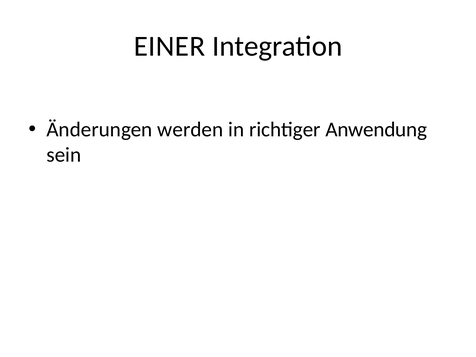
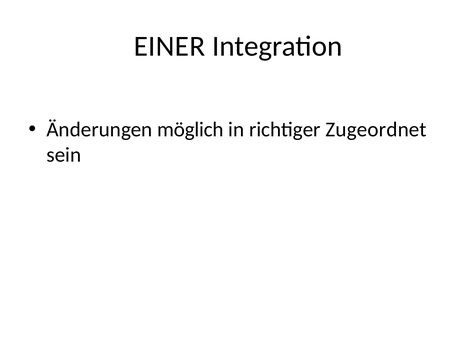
werden: werden -> möglich (190, 129)
Anwendung: Anwendung -> Zugeordnet (376, 129)
